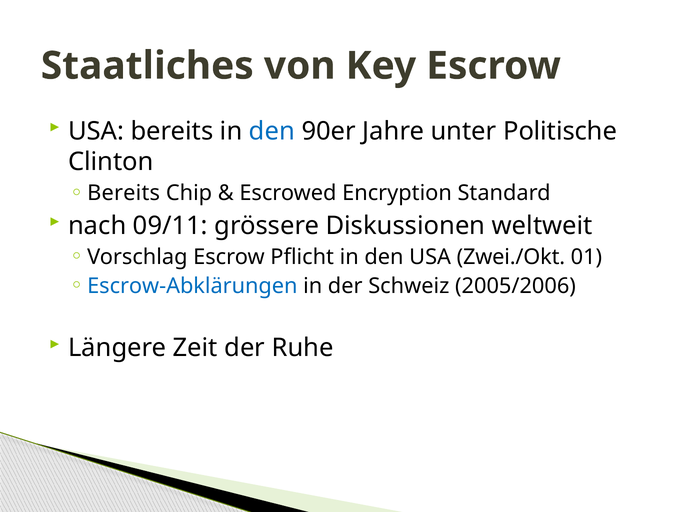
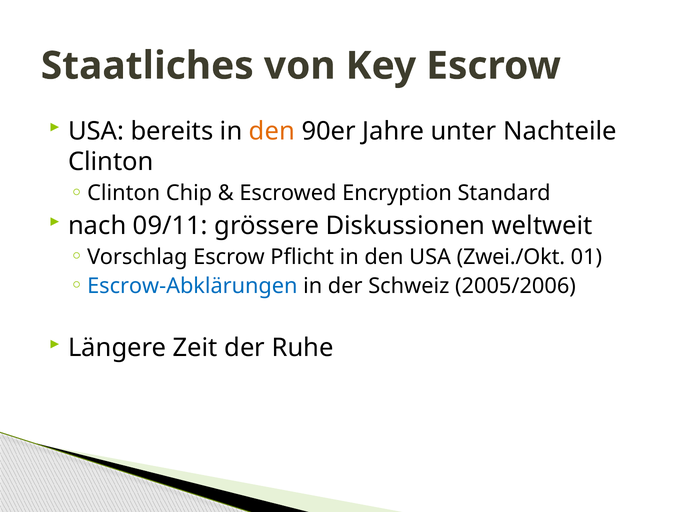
den colour: blue -> orange (272, 131)
Politische: Politische -> Nachteile (560, 131)
Bereits: Bereits -> Clinton (124, 193)
